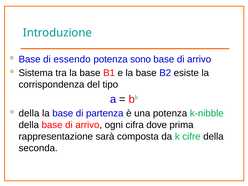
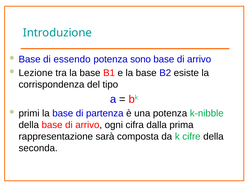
Sistema: Sistema -> Lezione (36, 73)
della: della -> primi (29, 113)
dove: dove -> dalla (157, 125)
